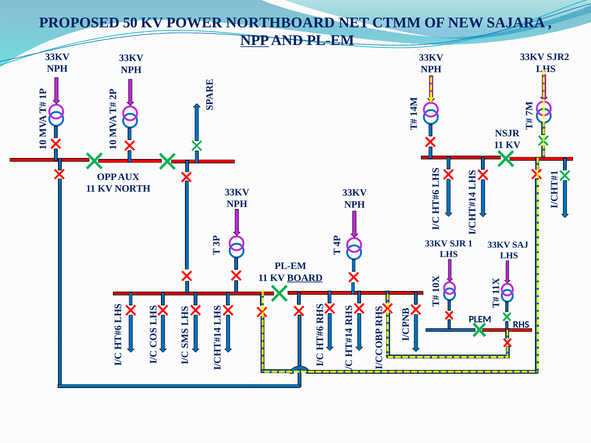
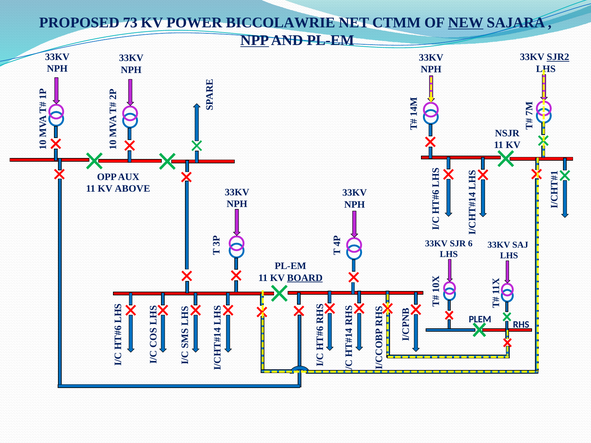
50: 50 -> 73 (130, 23)
NORTHBOARD: NORTHBOARD -> BICCOLAWRIE (281, 23)
NEW underline: none -> present (466, 23)
SJR2 underline: none -> present (558, 57)
NORTH: NORTH -> ABOVE (132, 189)
SJR 1: 1 -> 6 (470, 243)
